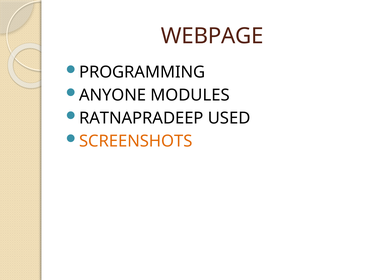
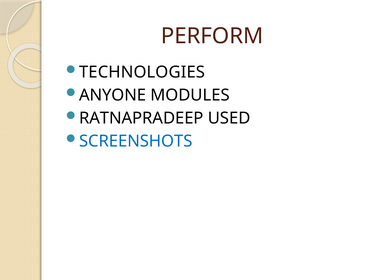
WEBPAGE: WEBPAGE -> PERFORM (212, 36)
PROGRAMMING: PROGRAMMING -> TECHNOLOGIES (142, 72)
SCREENSHOTS colour: orange -> blue (136, 141)
